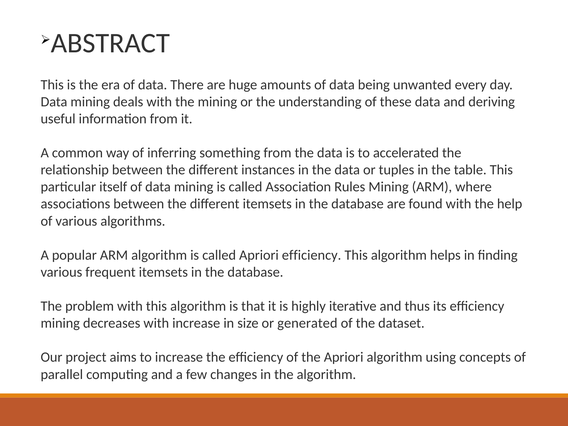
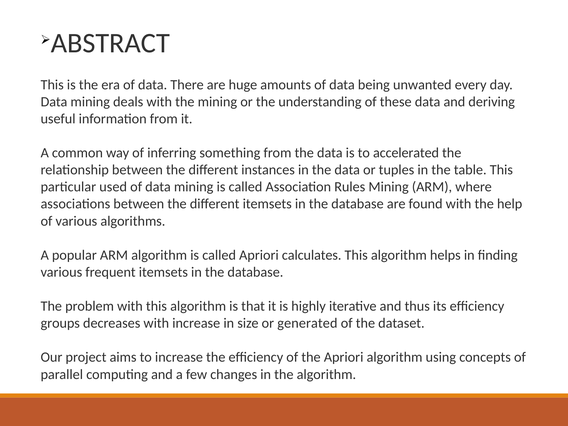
itself: itself -> used (113, 187)
Apriori efficiency: efficiency -> calculates (312, 255)
mining: mining -> groups (60, 323)
